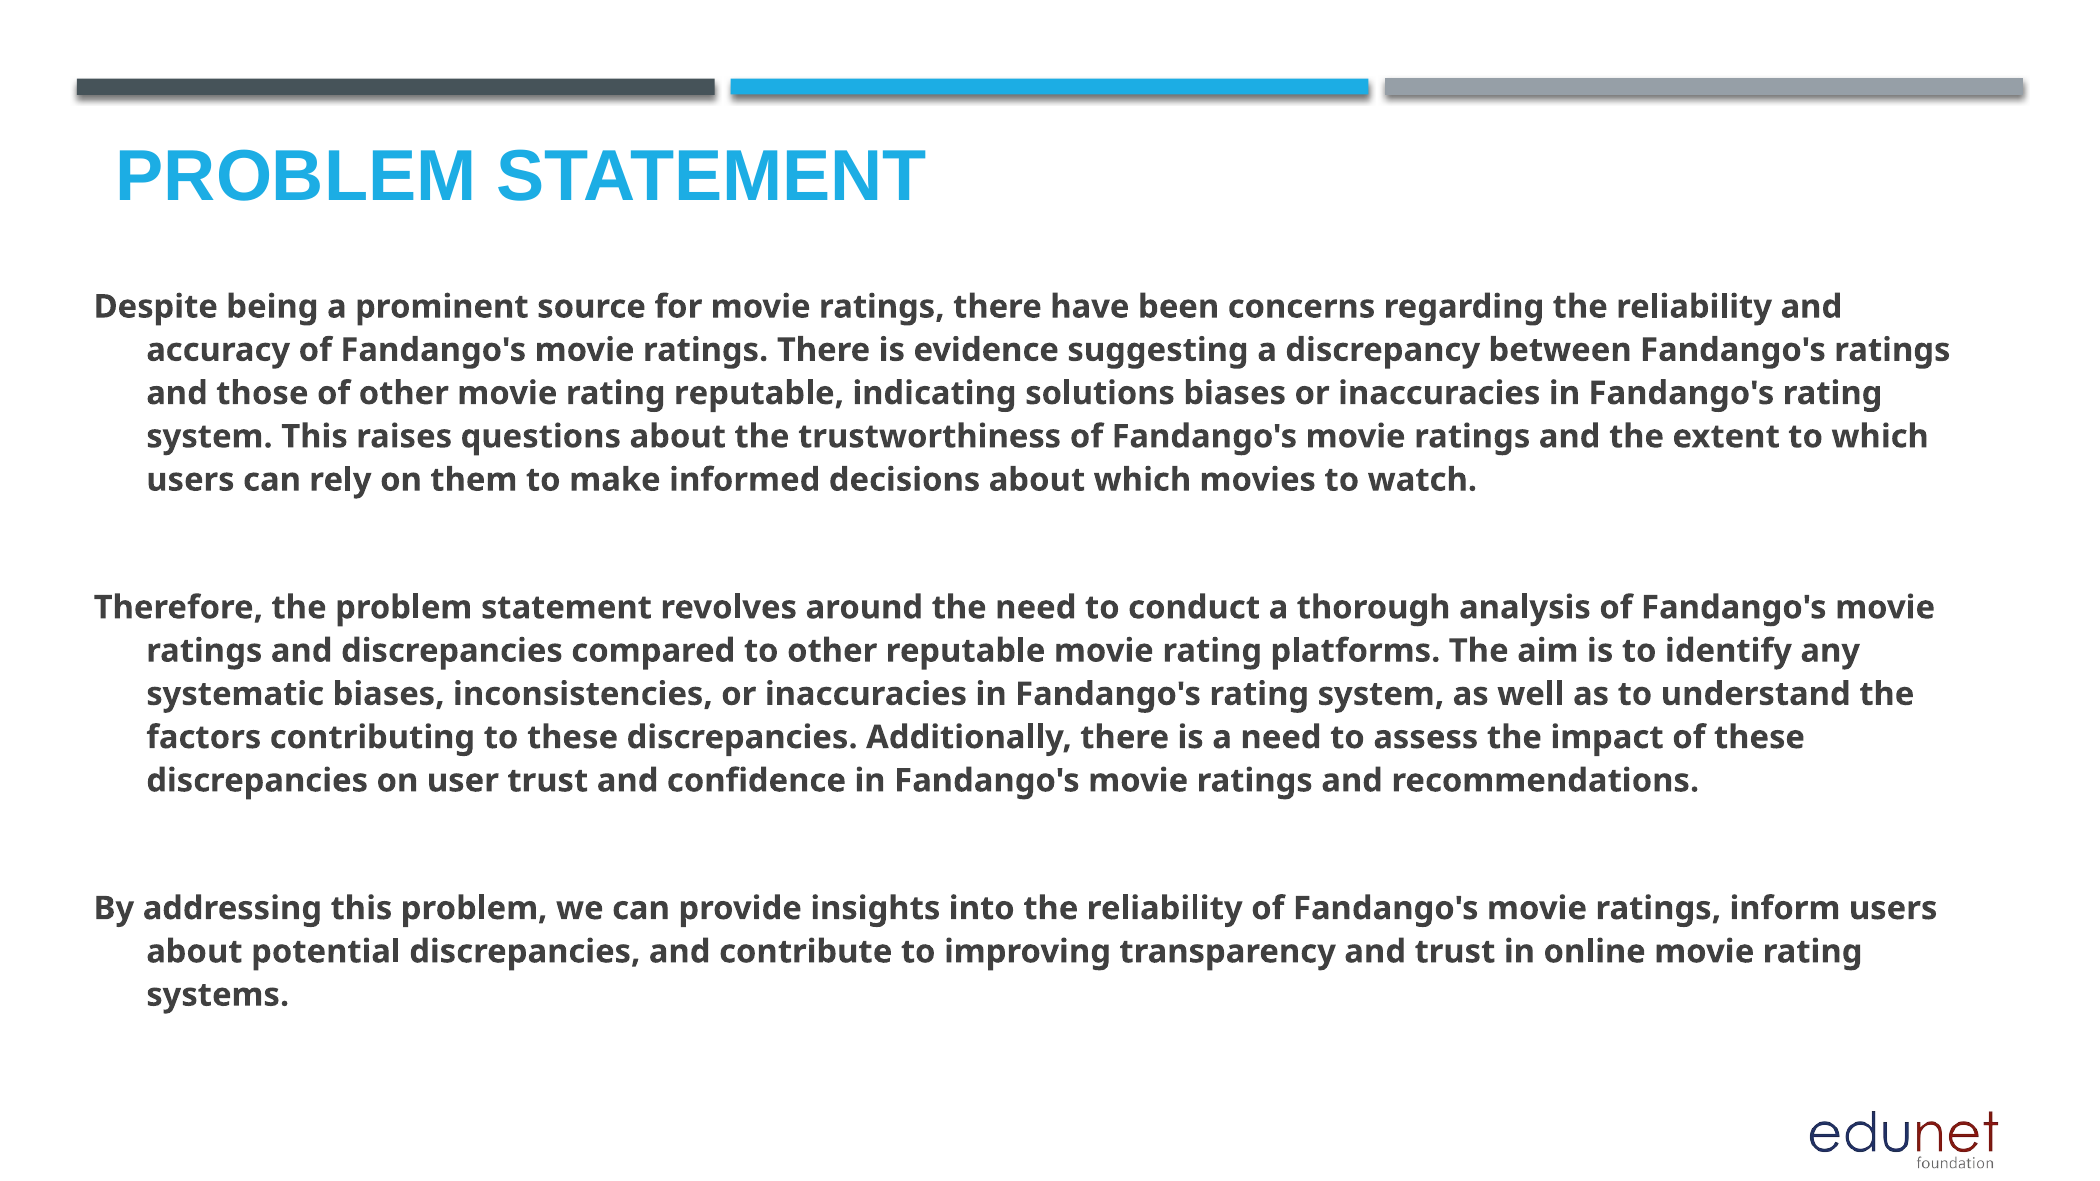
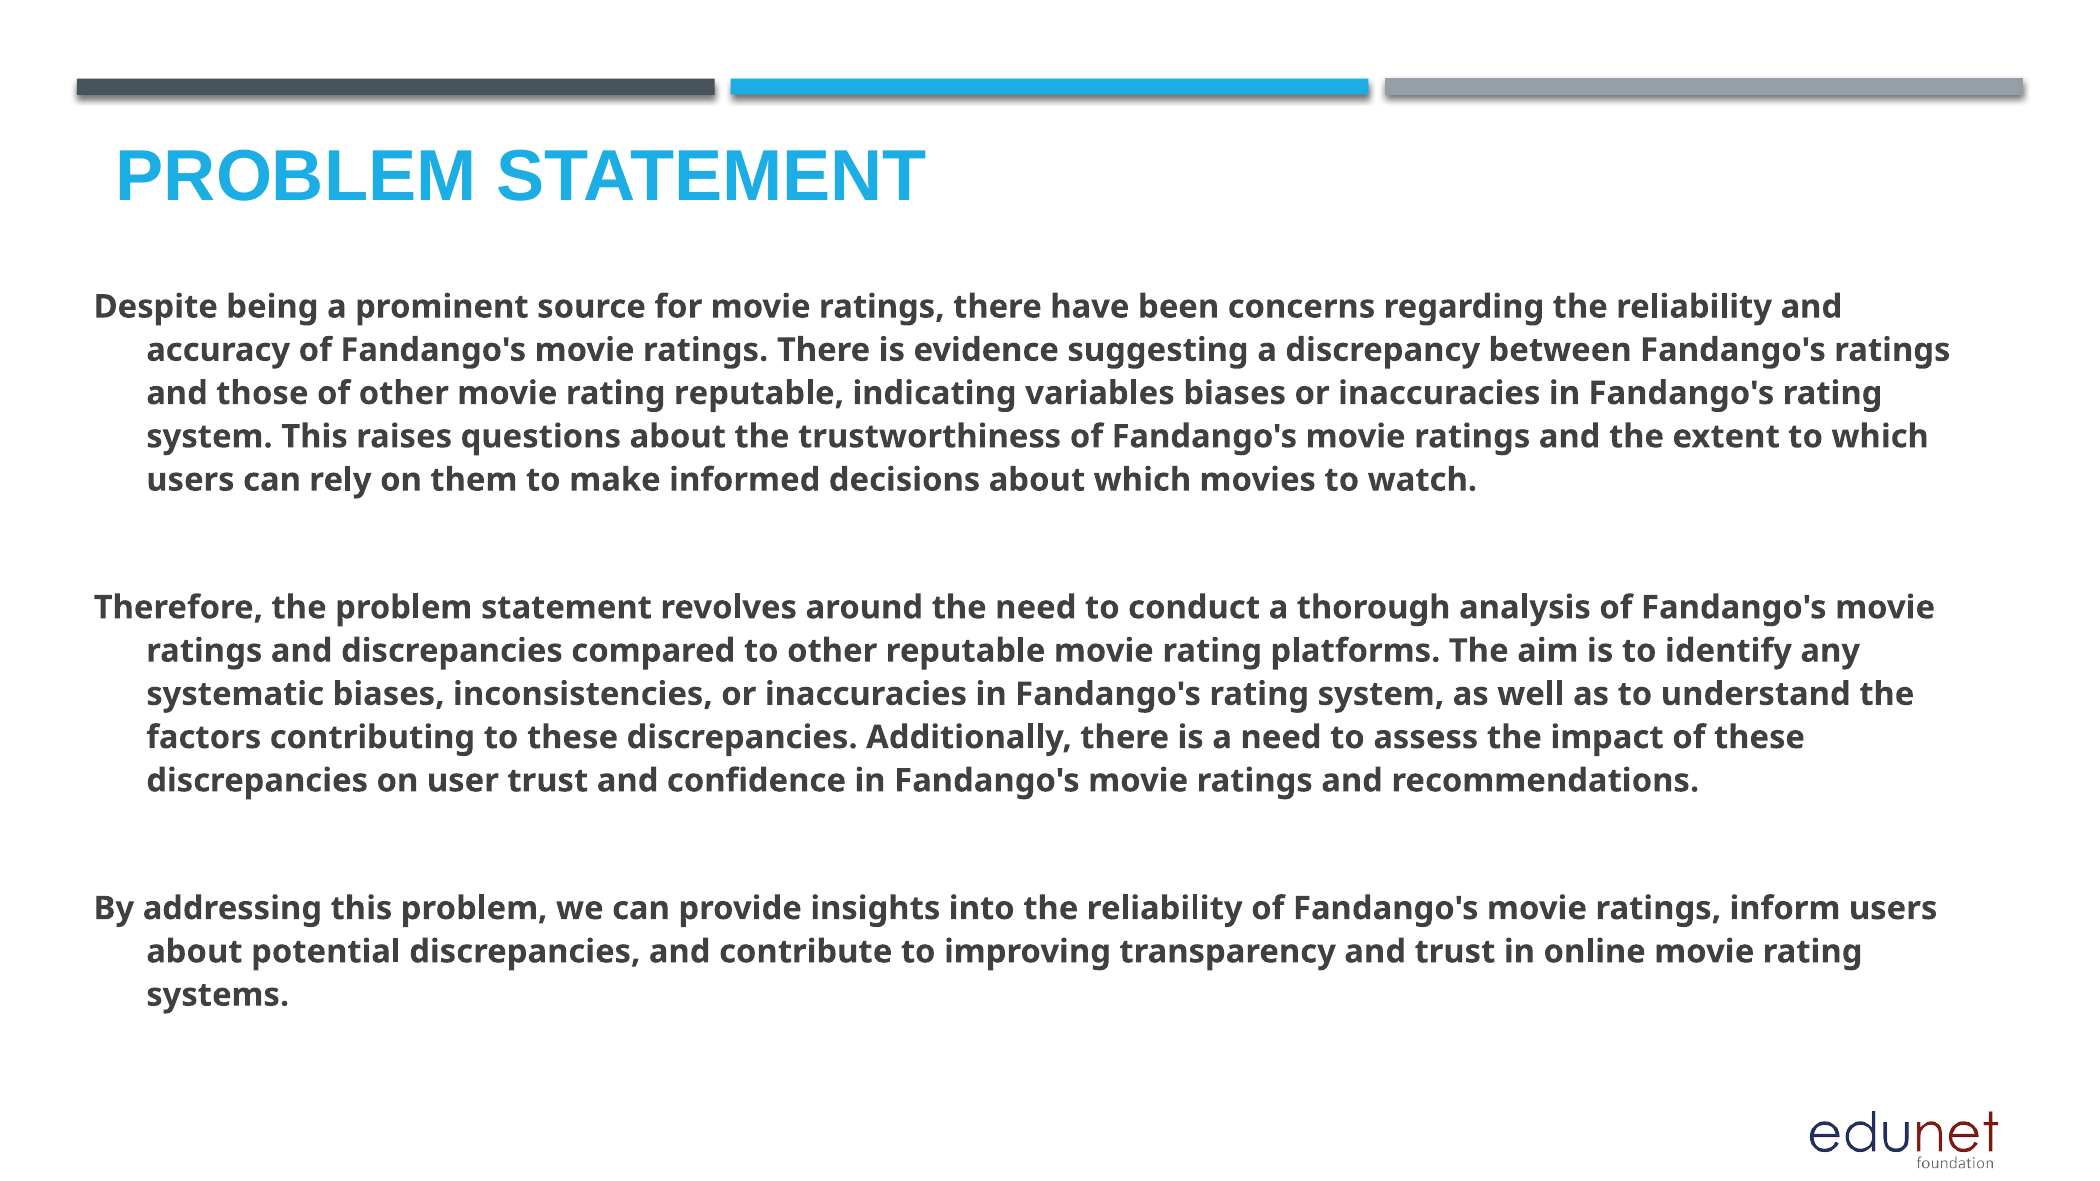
solutions: solutions -> variables (1100, 393)
